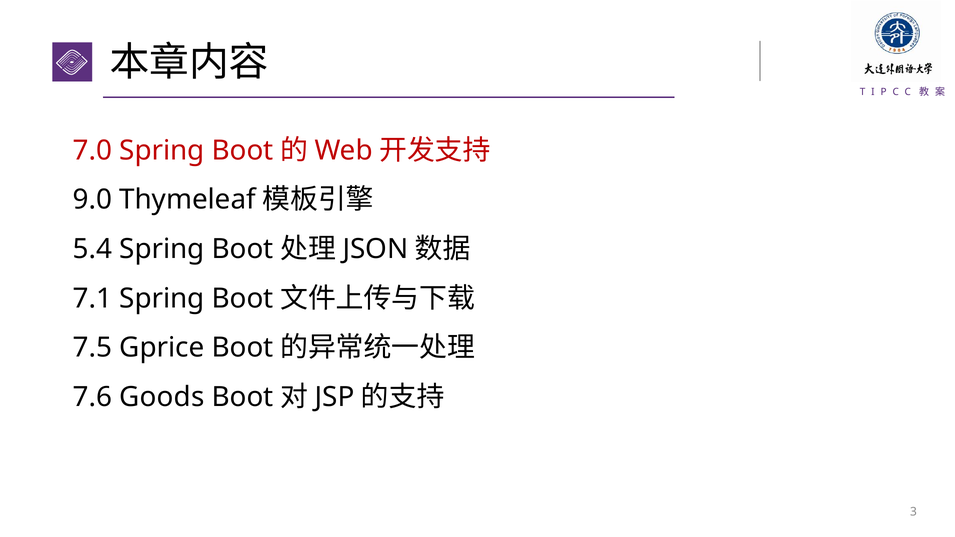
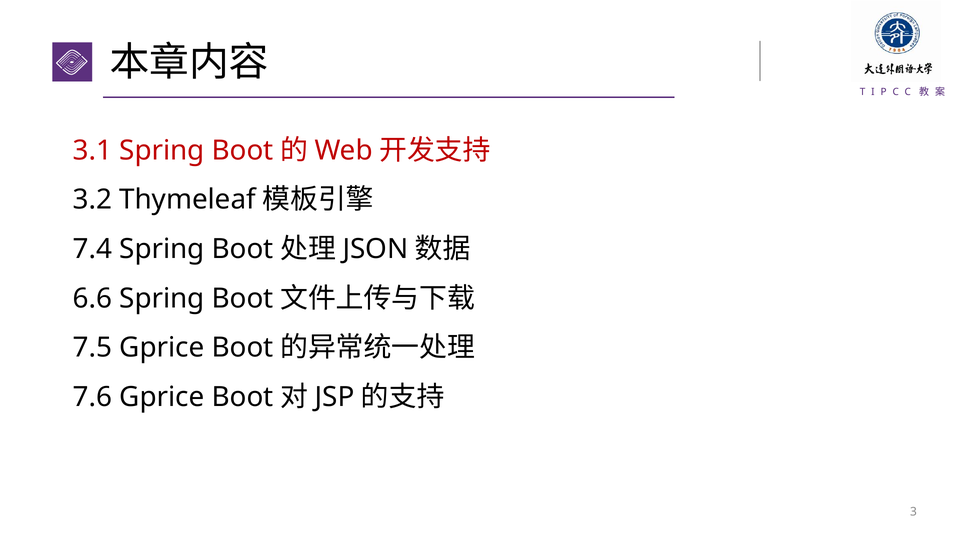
7.0: 7.0 -> 3.1 (92, 151)
9.0: 9.0 -> 3.2 (92, 200)
5.4: 5.4 -> 7.4 (92, 249)
7.1: 7.1 -> 6.6 (92, 299)
7.6 Goods: Goods -> Gprice (162, 397)
